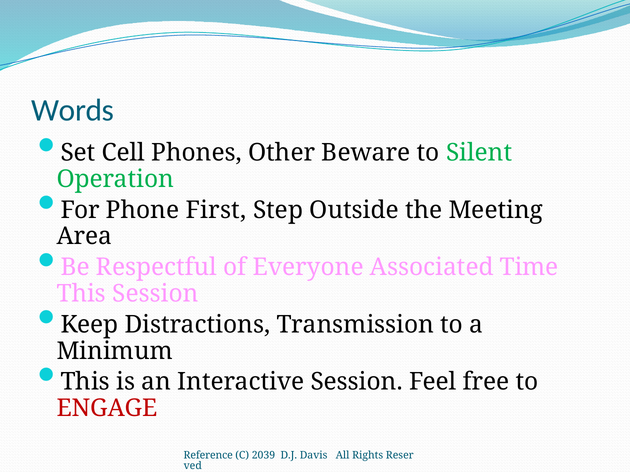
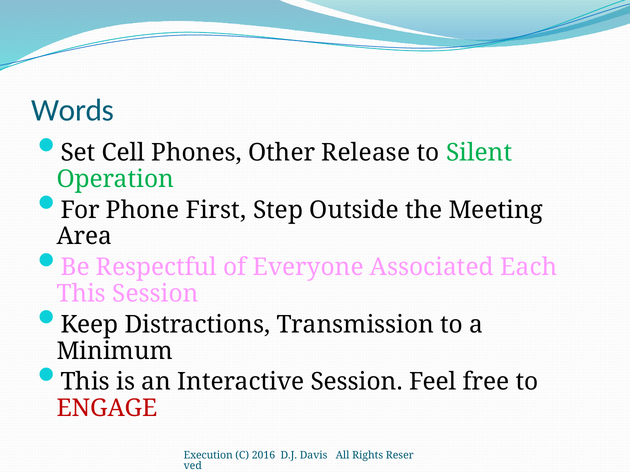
Beware: Beware -> Release (366, 153)
Time: Time -> Each (529, 268)
Reference: Reference -> Execution (208, 456)
2039: 2039 -> 2016 (263, 456)
